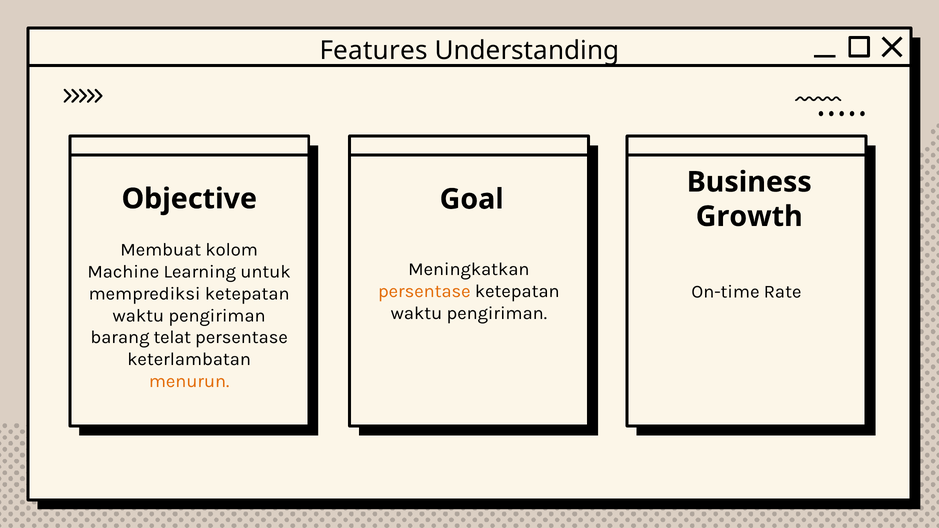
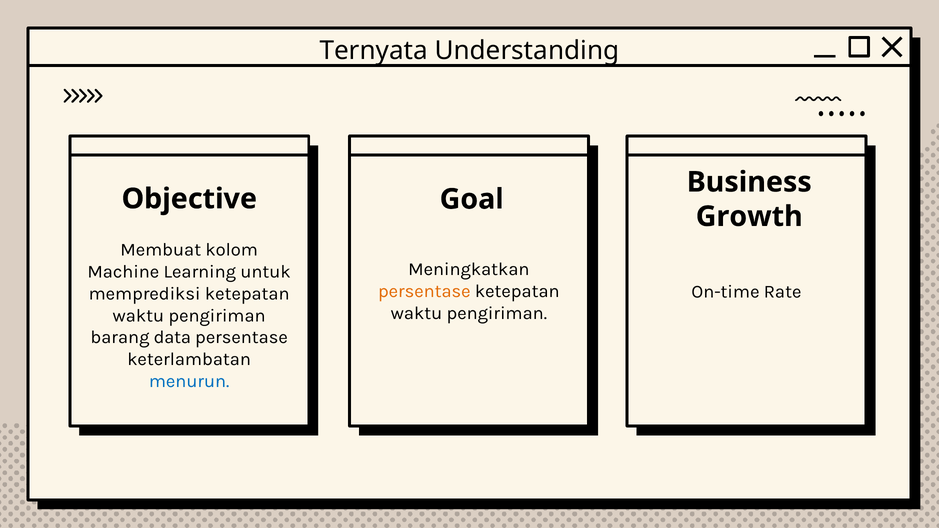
Features: Features -> Ternyata (374, 51)
telat: telat -> data (172, 338)
menurun colour: orange -> blue (189, 381)
